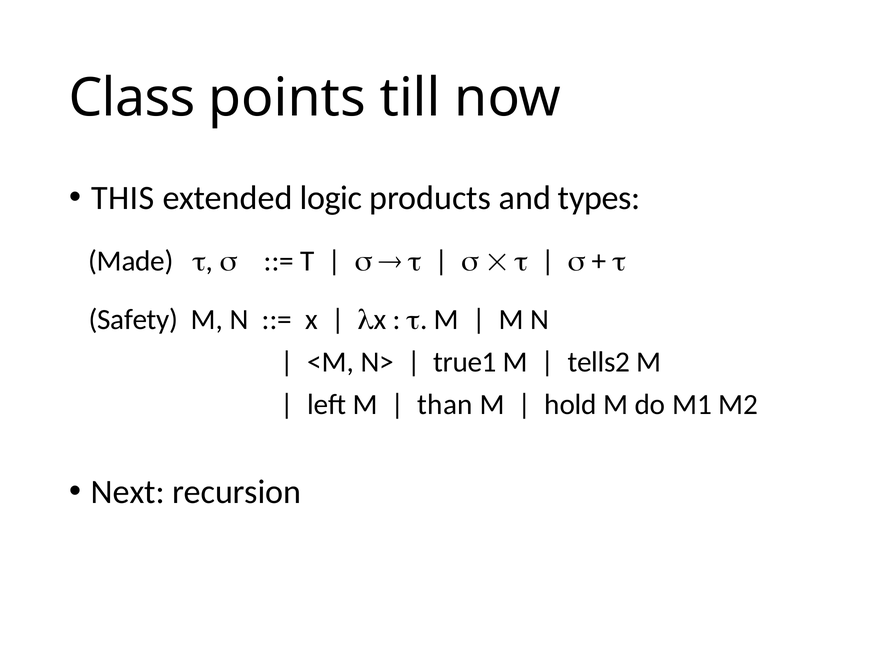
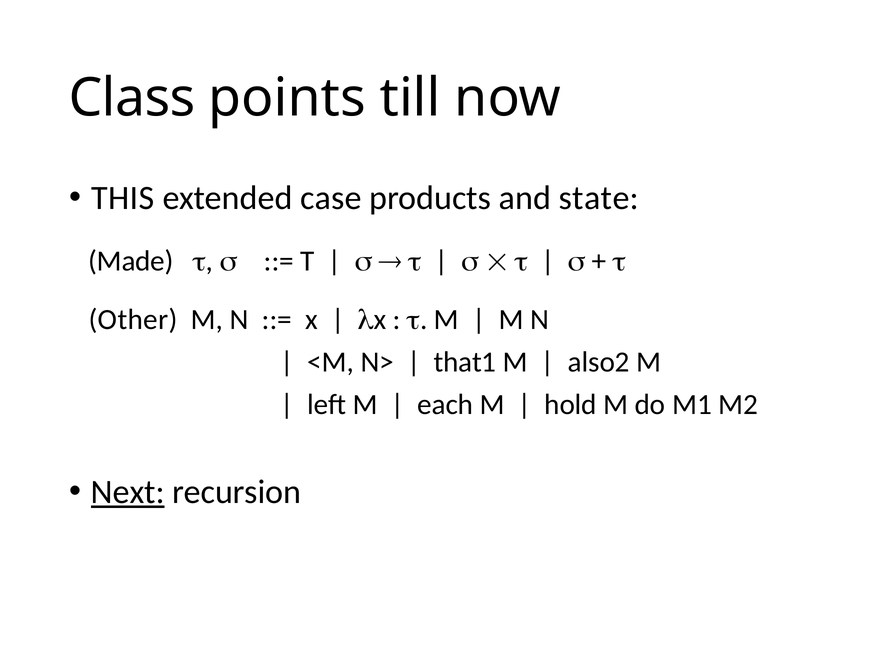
logic: logic -> case (331, 198)
types: types -> state (599, 198)
Safety: Safety -> Other (133, 320)
true1: true1 -> that1 (465, 362)
tells2: tells2 -> also2 (599, 362)
than: than -> each (445, 405)
Next underline: none -> present (128, 492)
